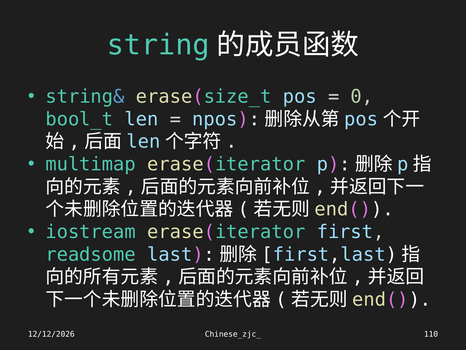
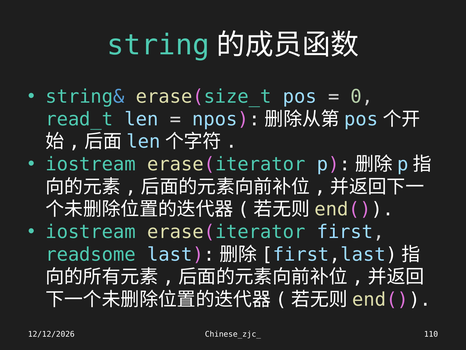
bool_t: bool_t -> read_t (79, 119)
multimap: multimap -> iostream (91, 164)
